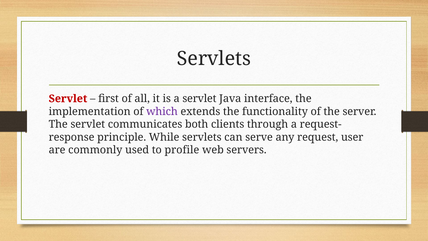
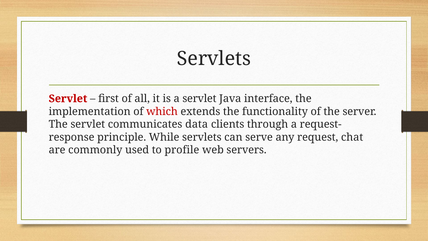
which colour: purple -> red (162, 111)
both: both -> data (197, 124)
user: user -> chat (352, 137)
